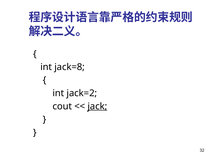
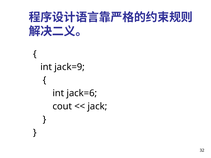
jack=8: jack=8 -> jack=9 (70, 67)
jack=2: jack=2 -> jack=6 (82, 93)
jack underline: present -> none (97, 106)
